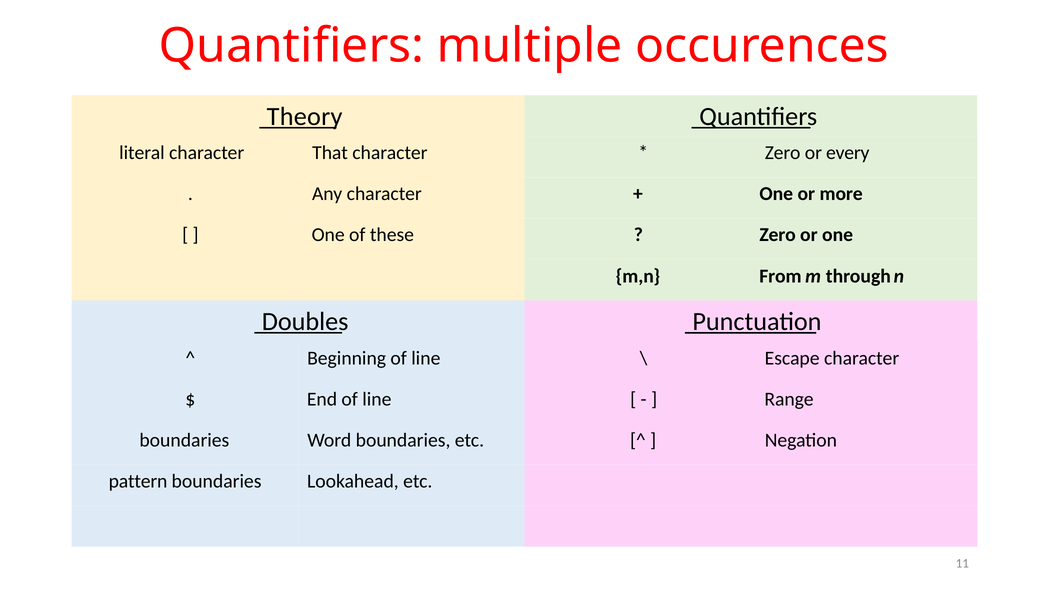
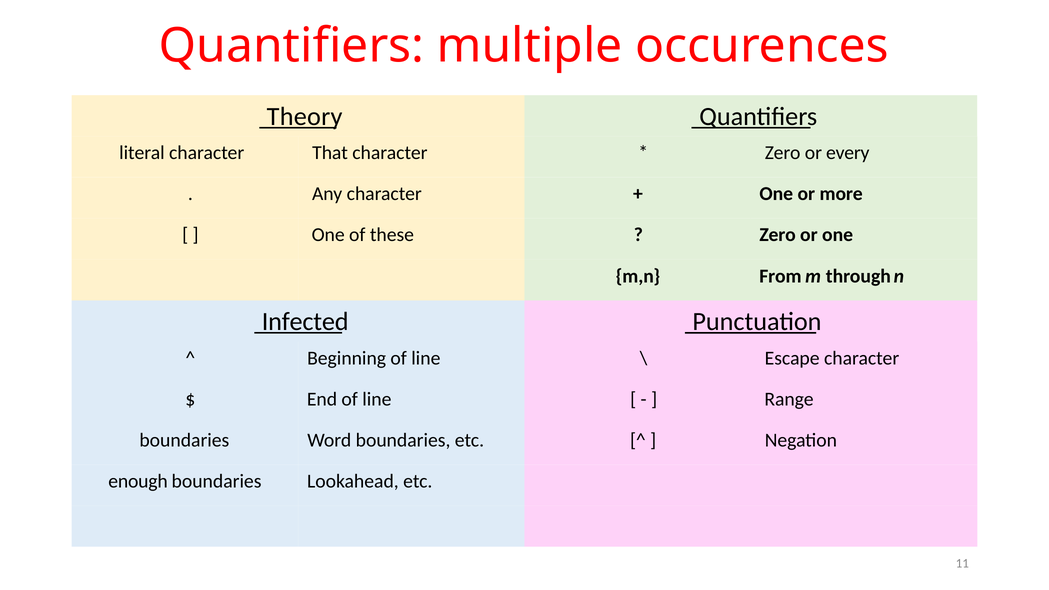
Doubles: Doubles -> Infected (305, 321)
pattern: pattern -> enough (138, 481)
